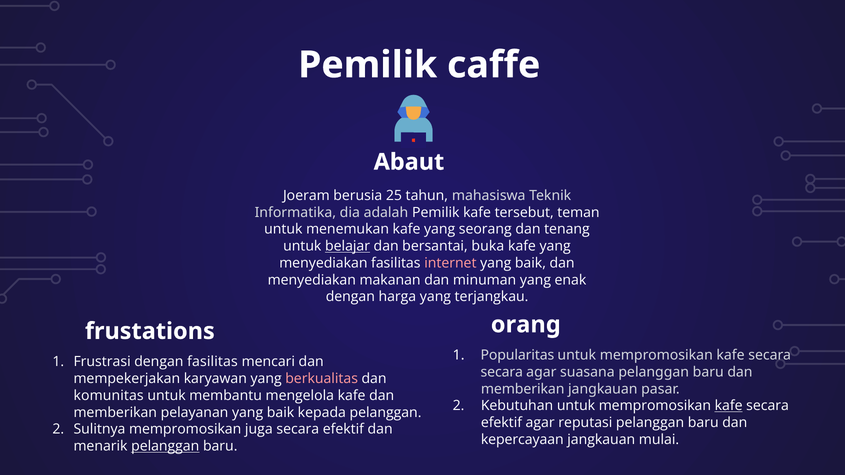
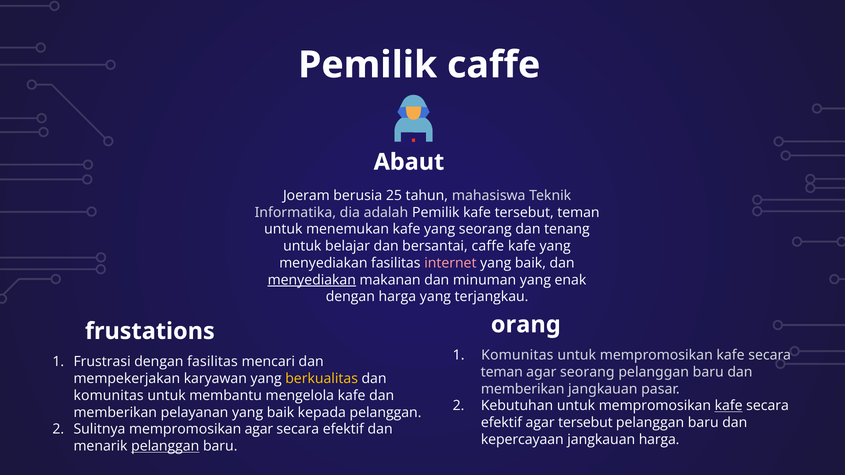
belajar underline: present -> none (348, 246)
bersantai buka: buka -> caffe (488, 246)
menyediakan underline: none -> present (312, 280)
Popularitas: Popularitas -> Komunitas (517, 355)
secara: secara -> teman (502, 372)
agar suasana: suasana -> seorang (587, 372)
berkualitas colour: pink -> yellow (322, 379)
agar reputasi: reputasi -> tersebut (585, 423)
mempromosikan juga: juga -> agar (259, 430)
jangkauan mulai: mulai -> harga (659, 440)
